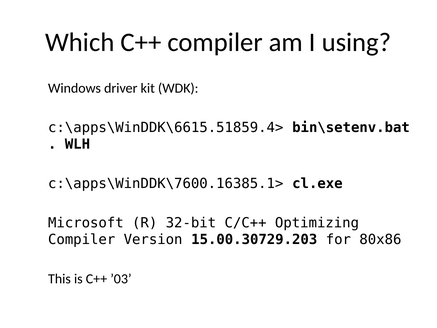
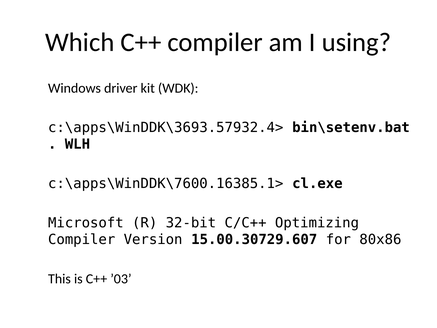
c:\apps\WinDDK\6615.51859.4>: c:\apps\WinDDK\6615.51859.4> -> c:\apps\WinDDK\3693.57932.4> (166, 127)
15.00.30729.203: 15.00.30729.203 -> 15.00.30729.607 (254, 239)
